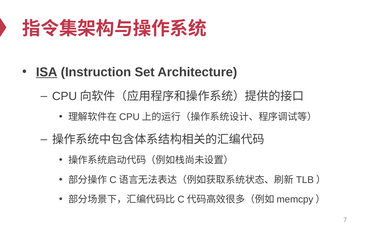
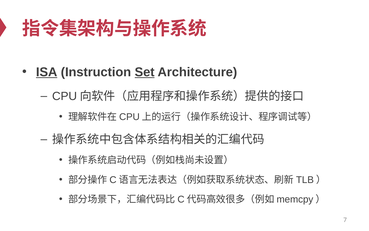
Set underline: none -> present (145, 72)
